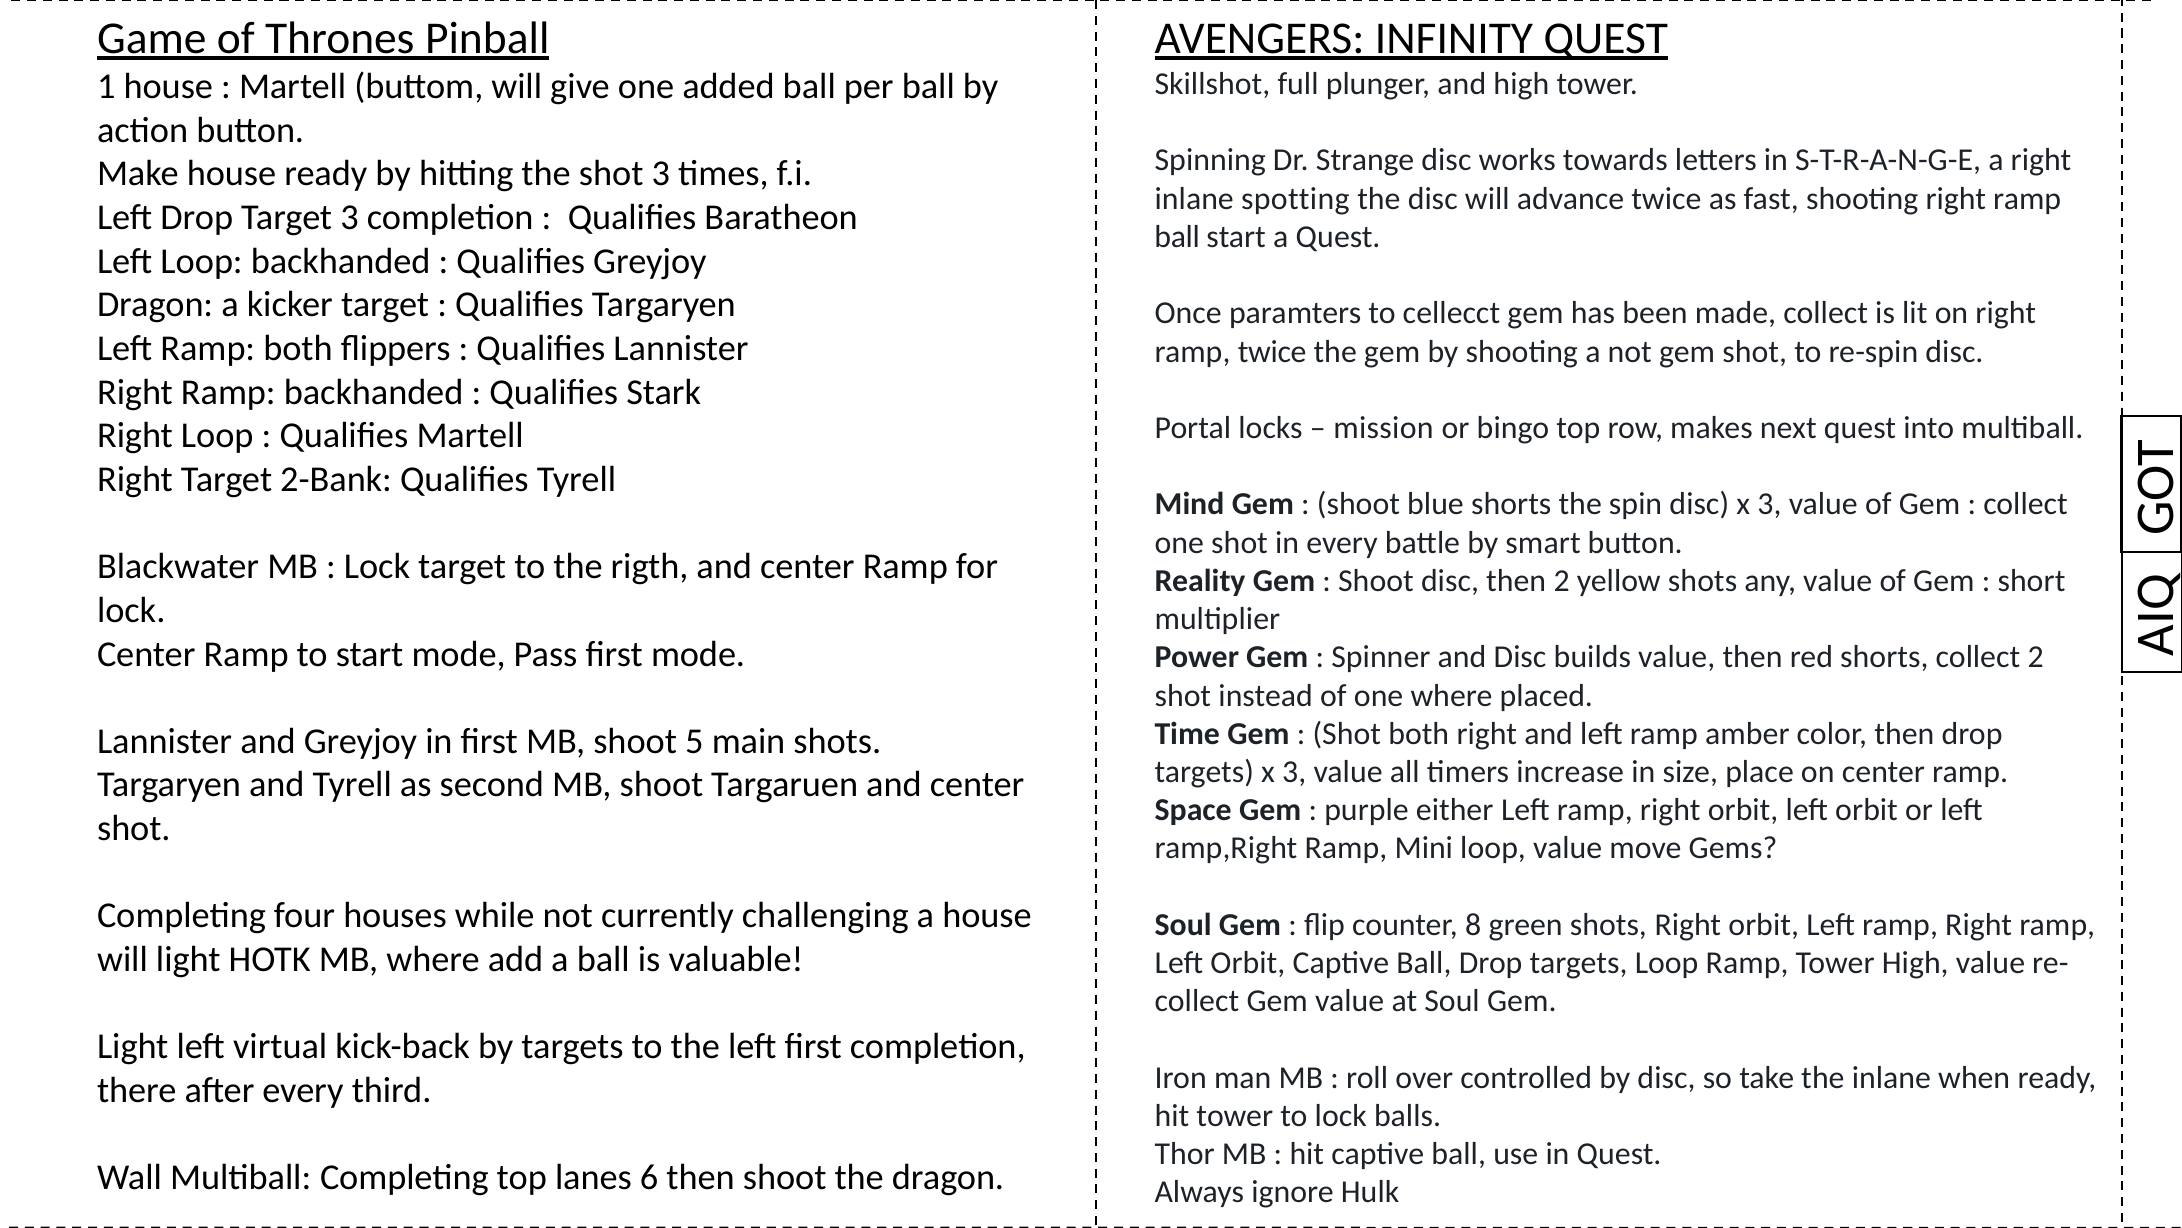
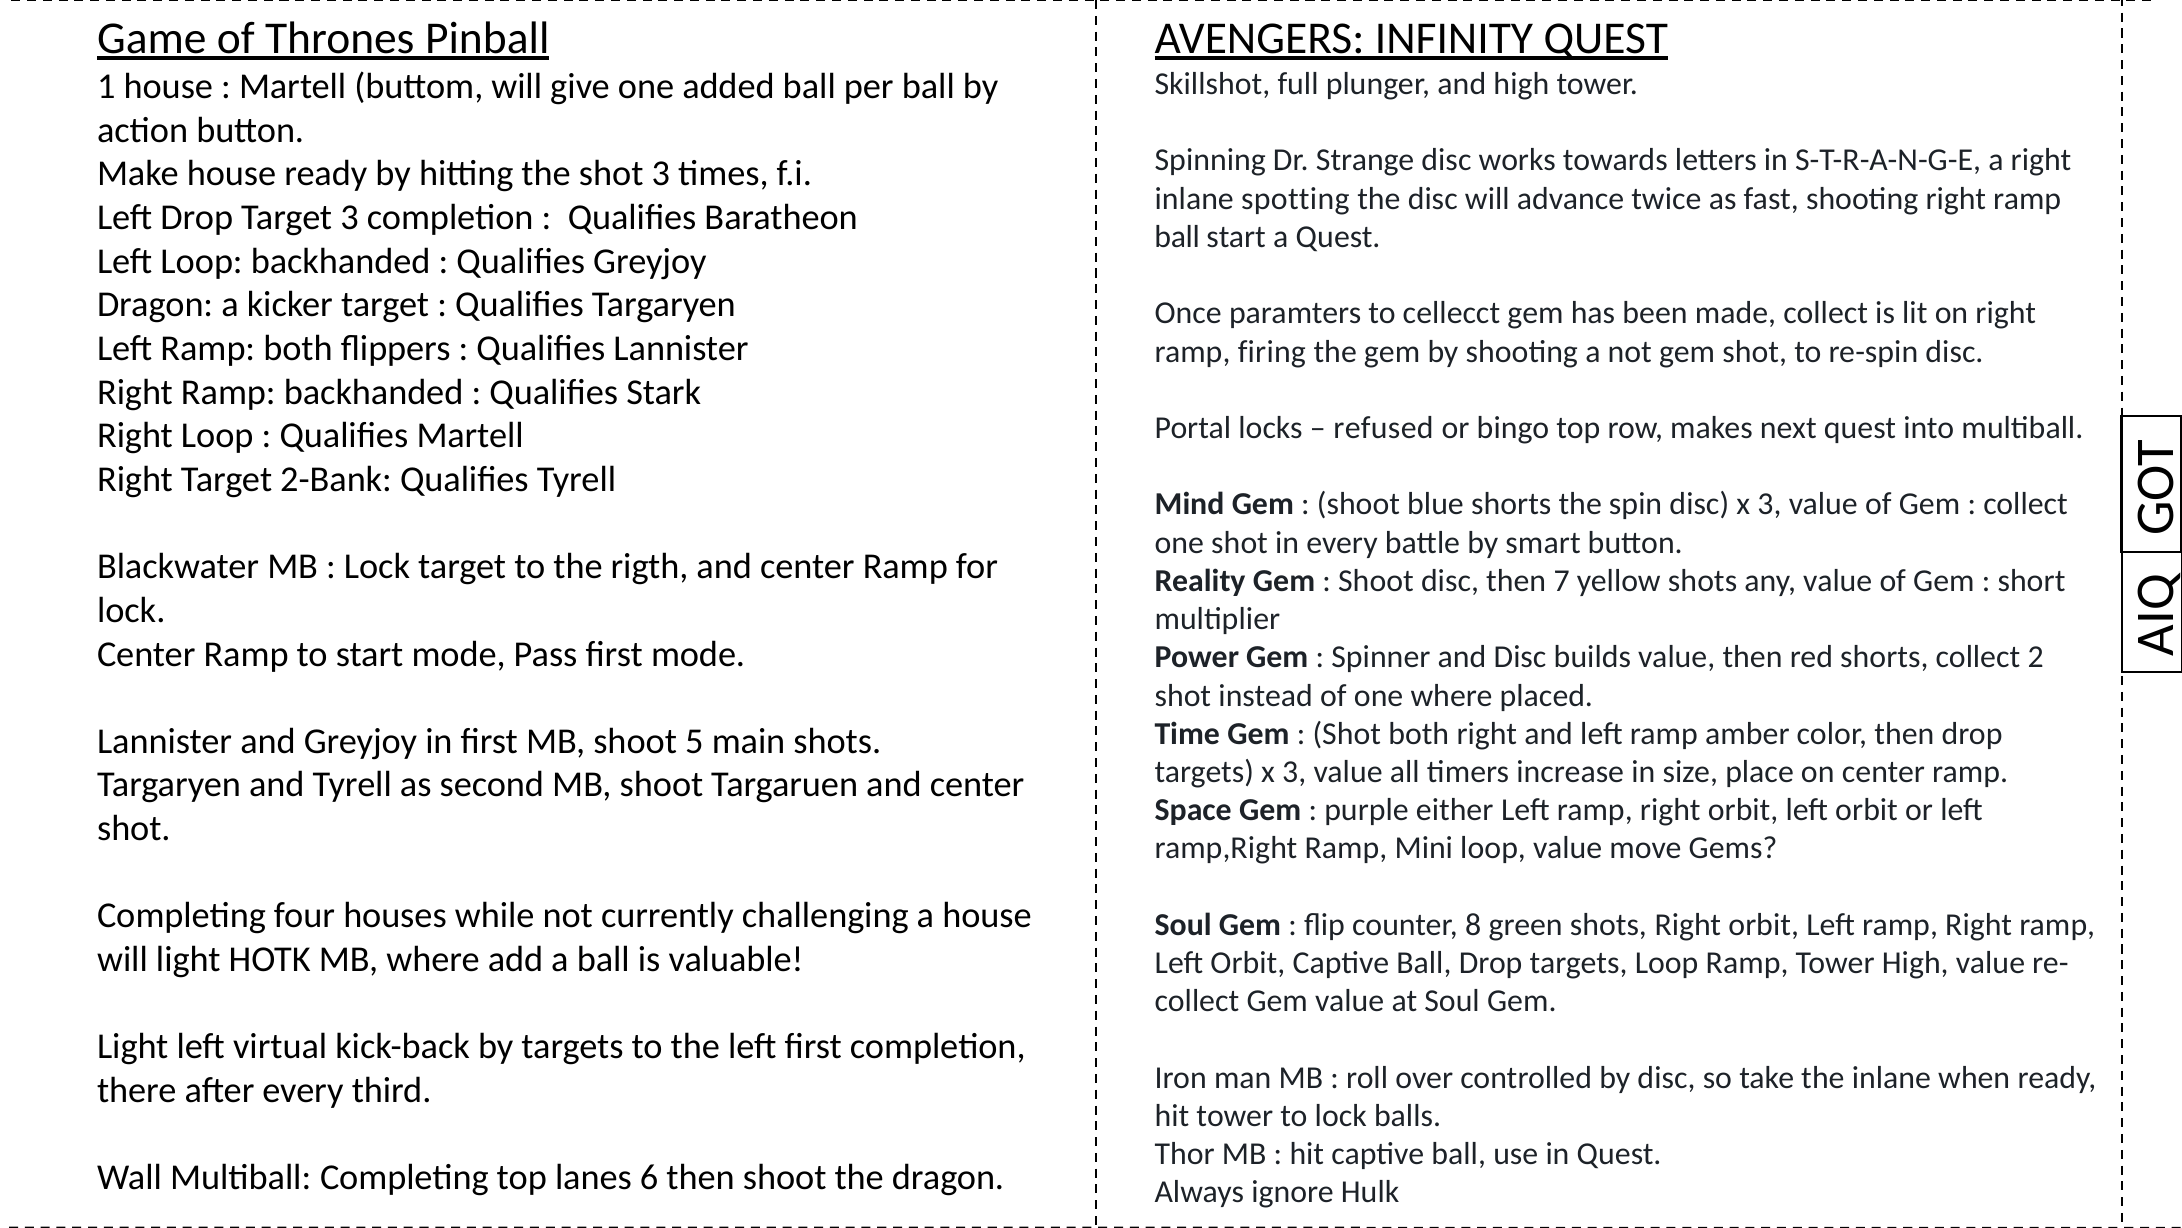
ramp twice: twice -> firing (1272, 351)
mission: mission -> refused (1384, 428)
then 2: 2 -> 7 (1562, 581)
